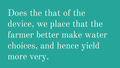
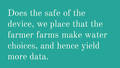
the that: that -> safe (53, 13)
better: better -> farms (48, 34)
very: very -> data (39, 56)
